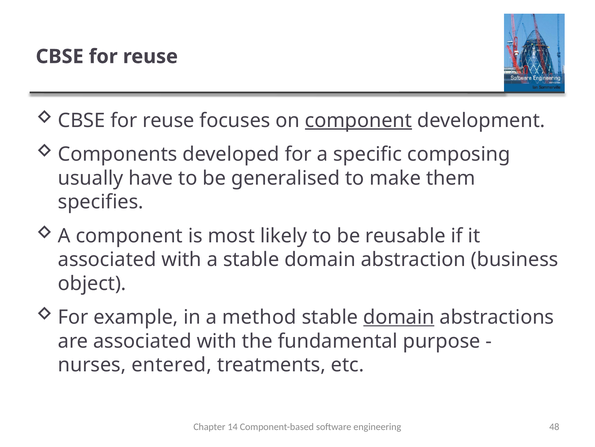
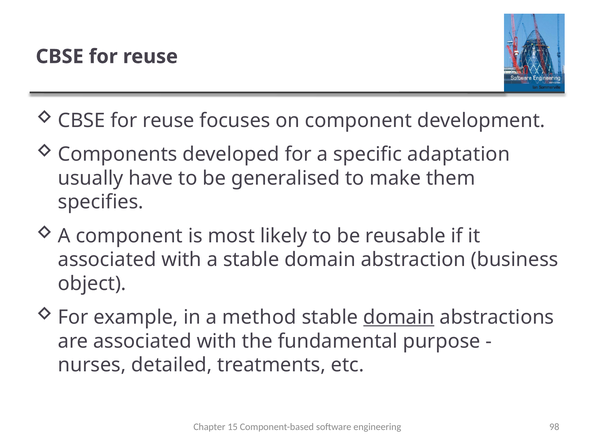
component underline: present -> none (358, 120)
composing: composing -> adaptation (459, 154)
entered: entered -> detailed (172, 364)
14: 14 -> 15 (233, 426)
48: 48 -> 98 (554, 426)
